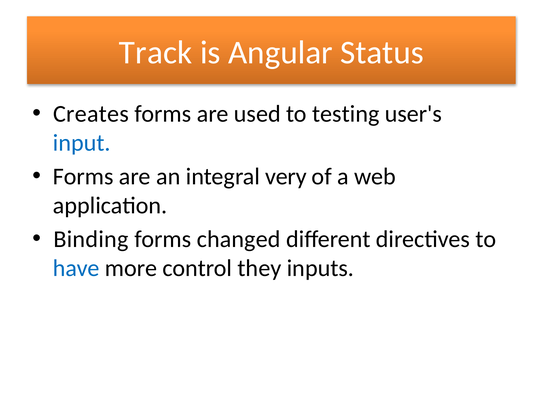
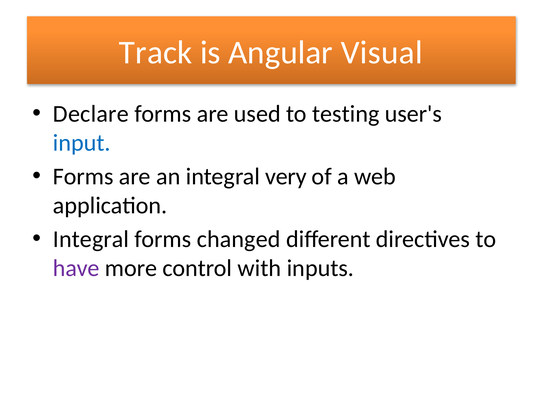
Status: Status -> Visual (382, 53)
Creates: Creates -> Declare (91, 114)
Binding: Binding -> Integral (91, 239)
have colour: blue -> purple (76, 268)
they: they -> with (259, 268)
